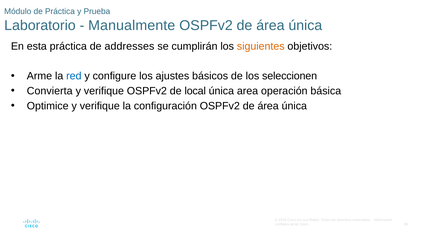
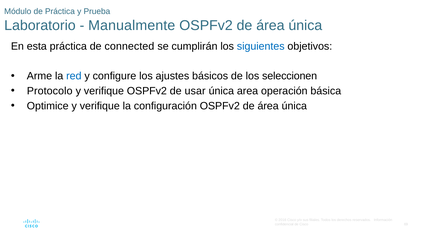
addresses: addresses -> connected (129, 46)
siguientes colour: orange -> blue (261, 46)
Convierta: Convierta -> Protocolo (50, 91)
local: local -> usar (195, 91)
